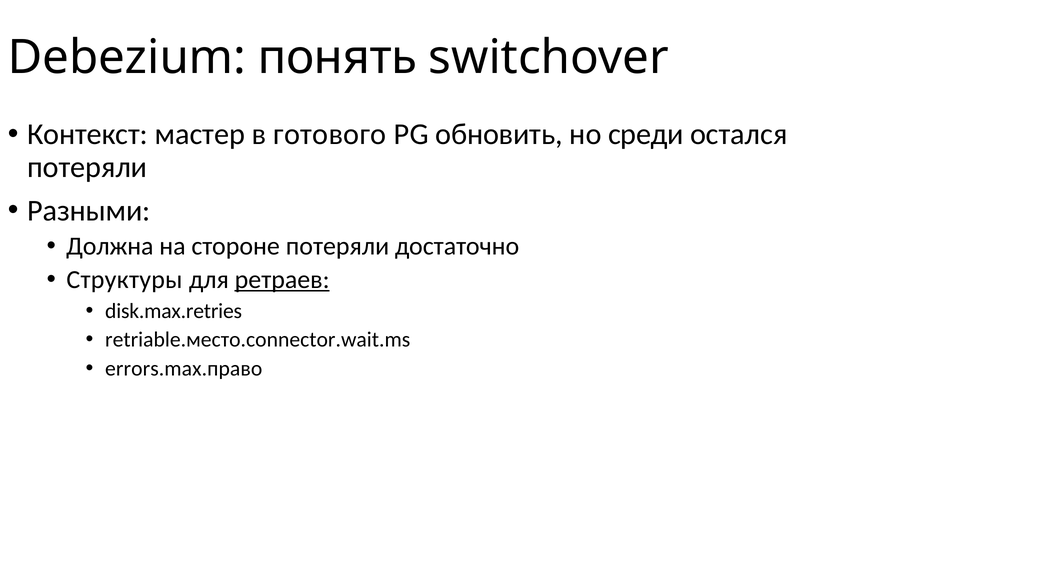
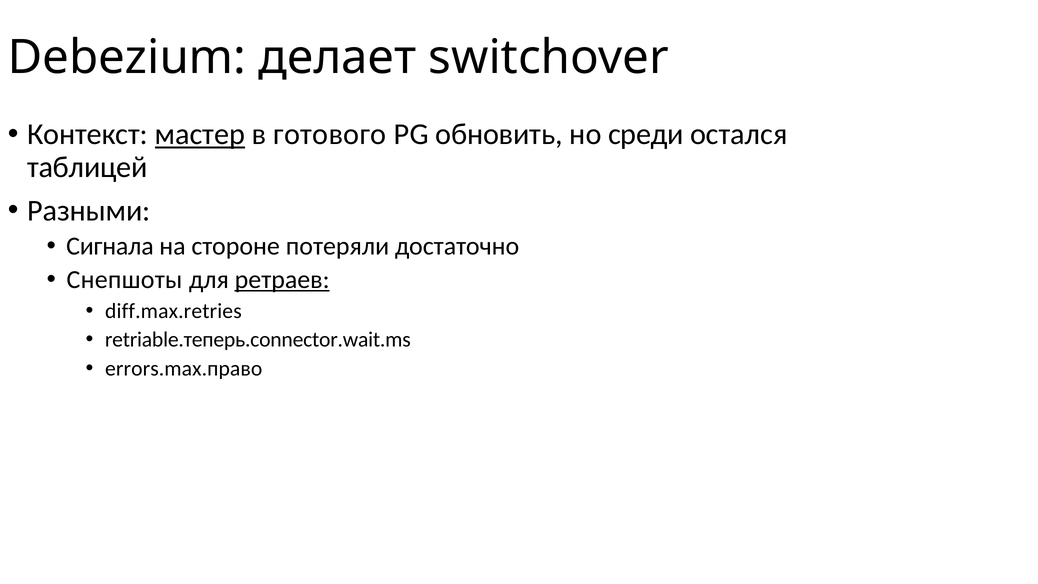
понять: понять -> делает (337, 58)
мастер underline: none -> present (200, 134)
потеряли: потеряли -> таблицей (87, 167)
Должна: Должна -> Сигнала (110, 246)
Структуры: Структуры -> Снепшоты (124, 280)
disk.max.retries: disk.max.retries -> diff.max.retries (173, 311)
retriable.место.connector.wait.ms: retriable.место.connector.wait.ms -> retriable.теперь.connector.wait.ms (258, 340)
